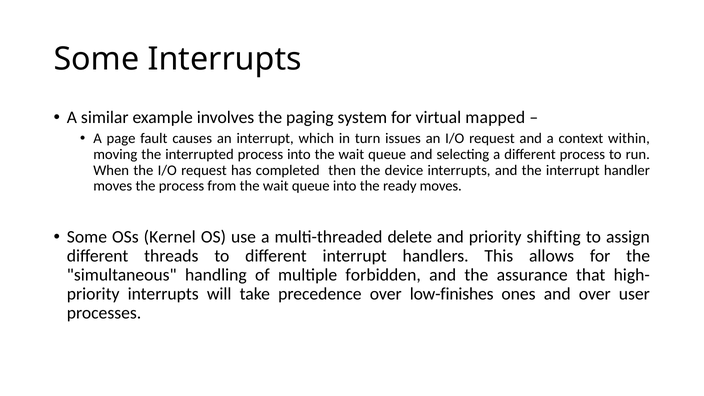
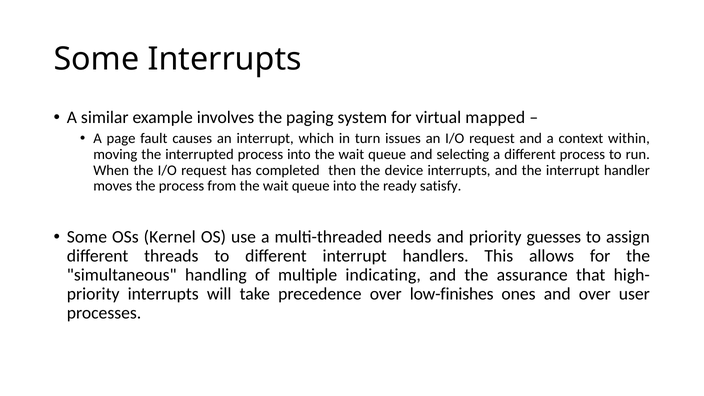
ready moves: moves -> satisfy (441, 186)
delete: delete -> needs (410, 237)
shifting: shifting -> guesses (554, 237)
forbidden: forbidden -> indicating (383, 275)
